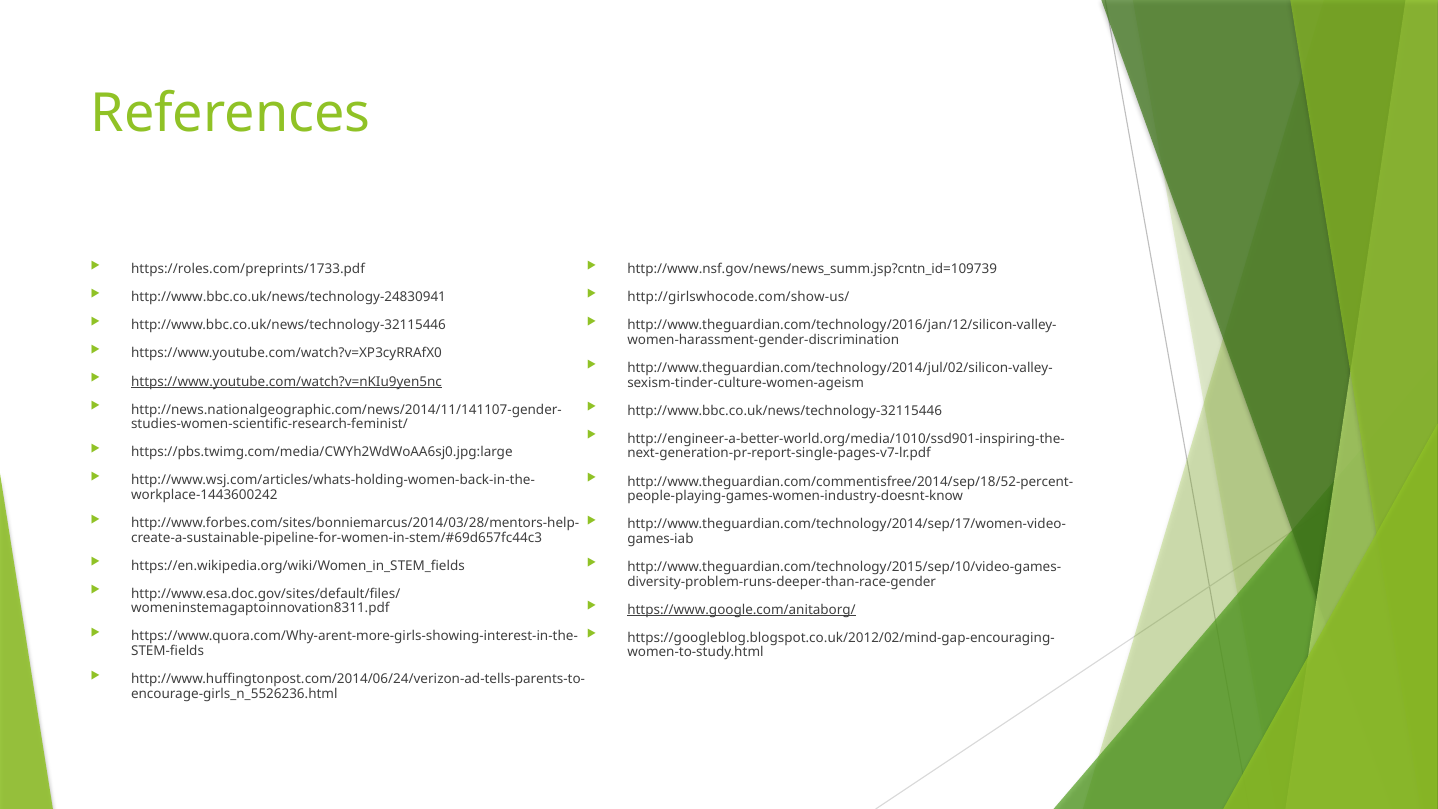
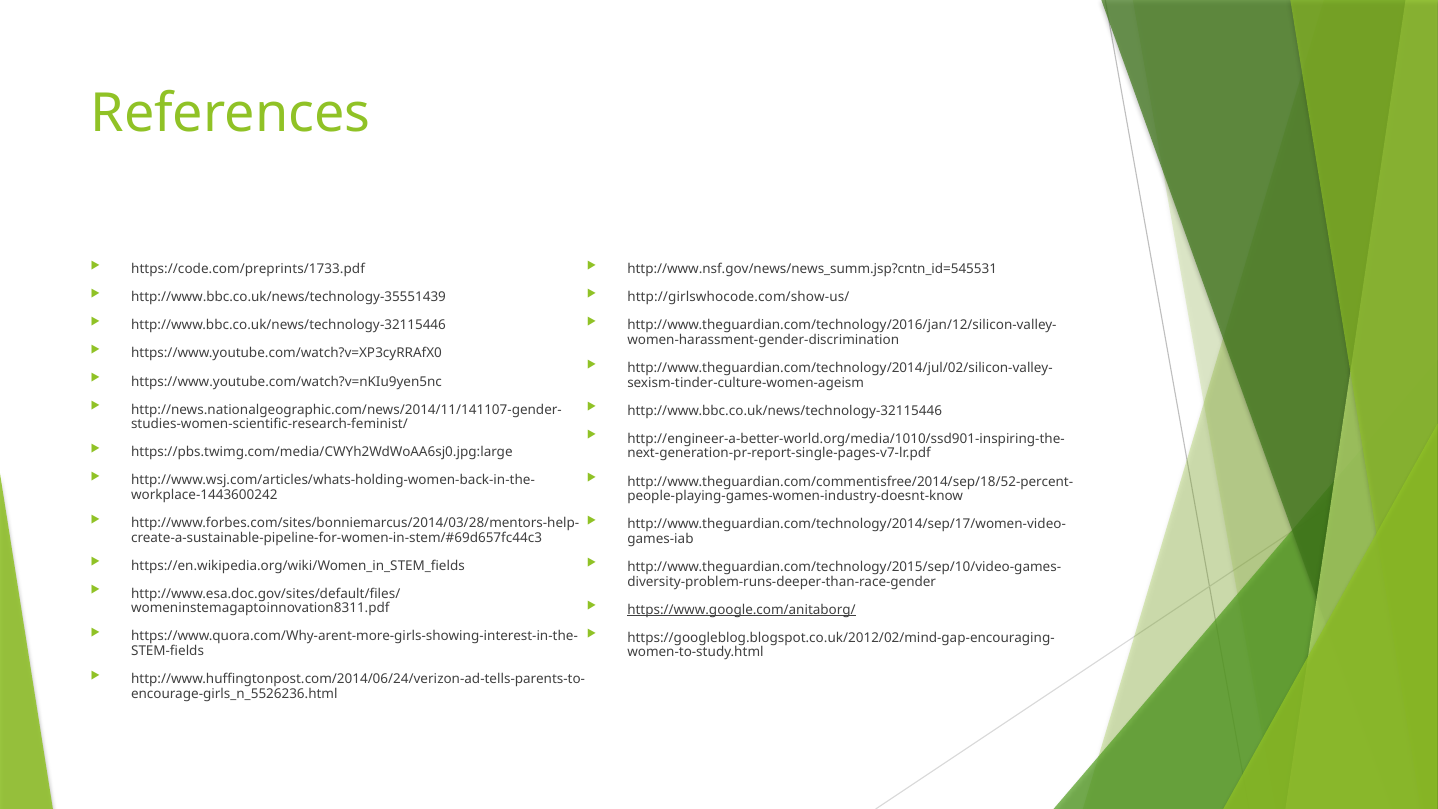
https://roles.com/preprints/1733.pdf: https://roles.com/preprints/1733.pdf -> https://code.com/preprints/1733.pdf (248, 269)
http://www.nsf.gov/news/news_summ.jsp?cntn_id=109739: http://www.nsf.gov/news/news_summ.jsp?cntn_id=109739 -> http://www.nsf.gov/news/news_summ.jsp?cntn_id=545531 (812, 269)
http://www.bbc.co.uk/news/technology-24830941: http://www.bbc.co.uk/news/technology-24830941 -> http://www.bbc.co.uk/news/technology-35551439 (289, 297)
https://www.youtube.com/watch?v=nKIu9yen5nc underline: present -> none (286, 382)
